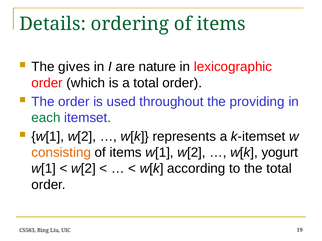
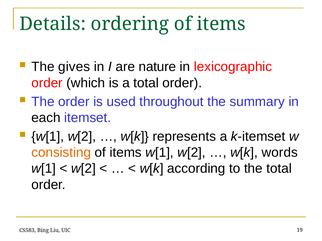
providing: providing -> summary (257, 102)
each colour: green -> black (46, 118)
yogurt: yogurt -> words (280, 153)
